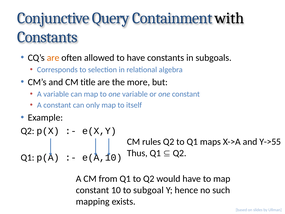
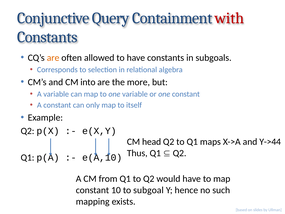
with colour: black -> red (229, 18)
title: title -> into (88, 82)
rules: rules -> head (152, 142)
Y->55: Y->55 -> Y->44 (270, 142)
